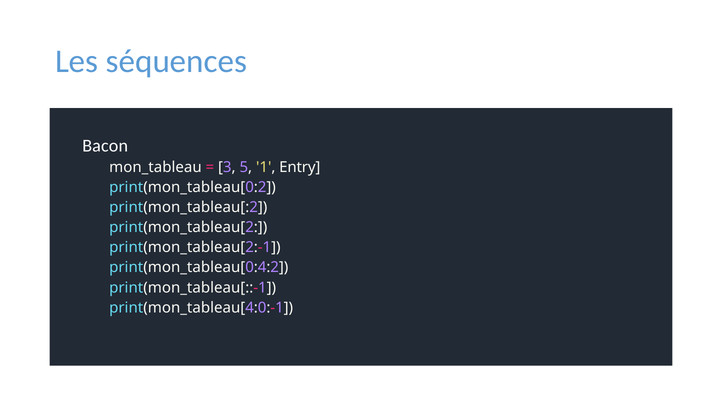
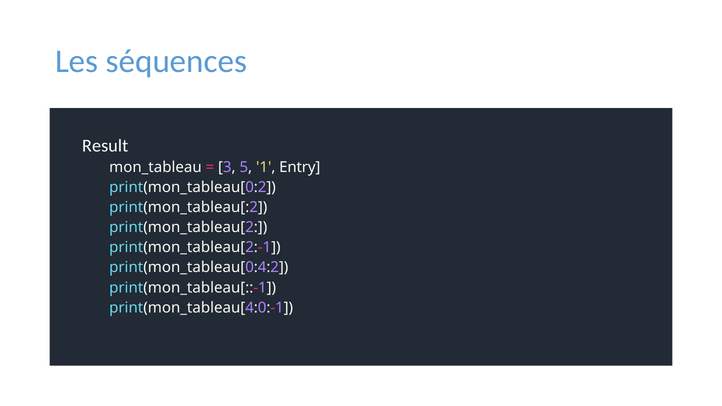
Bacon: Bacon -> Result (105, 146)
